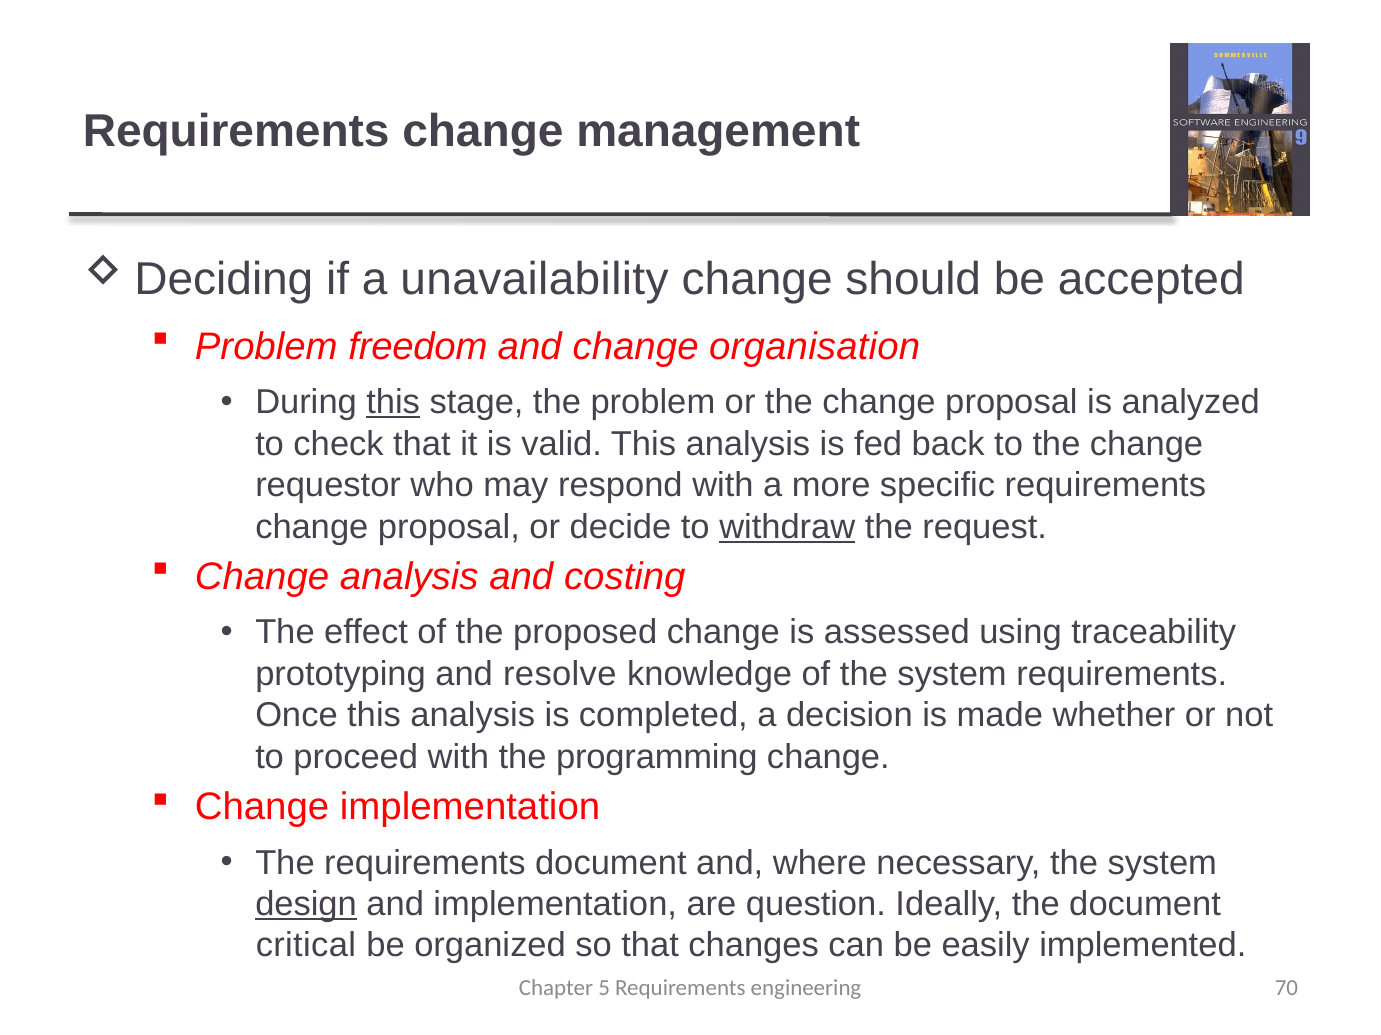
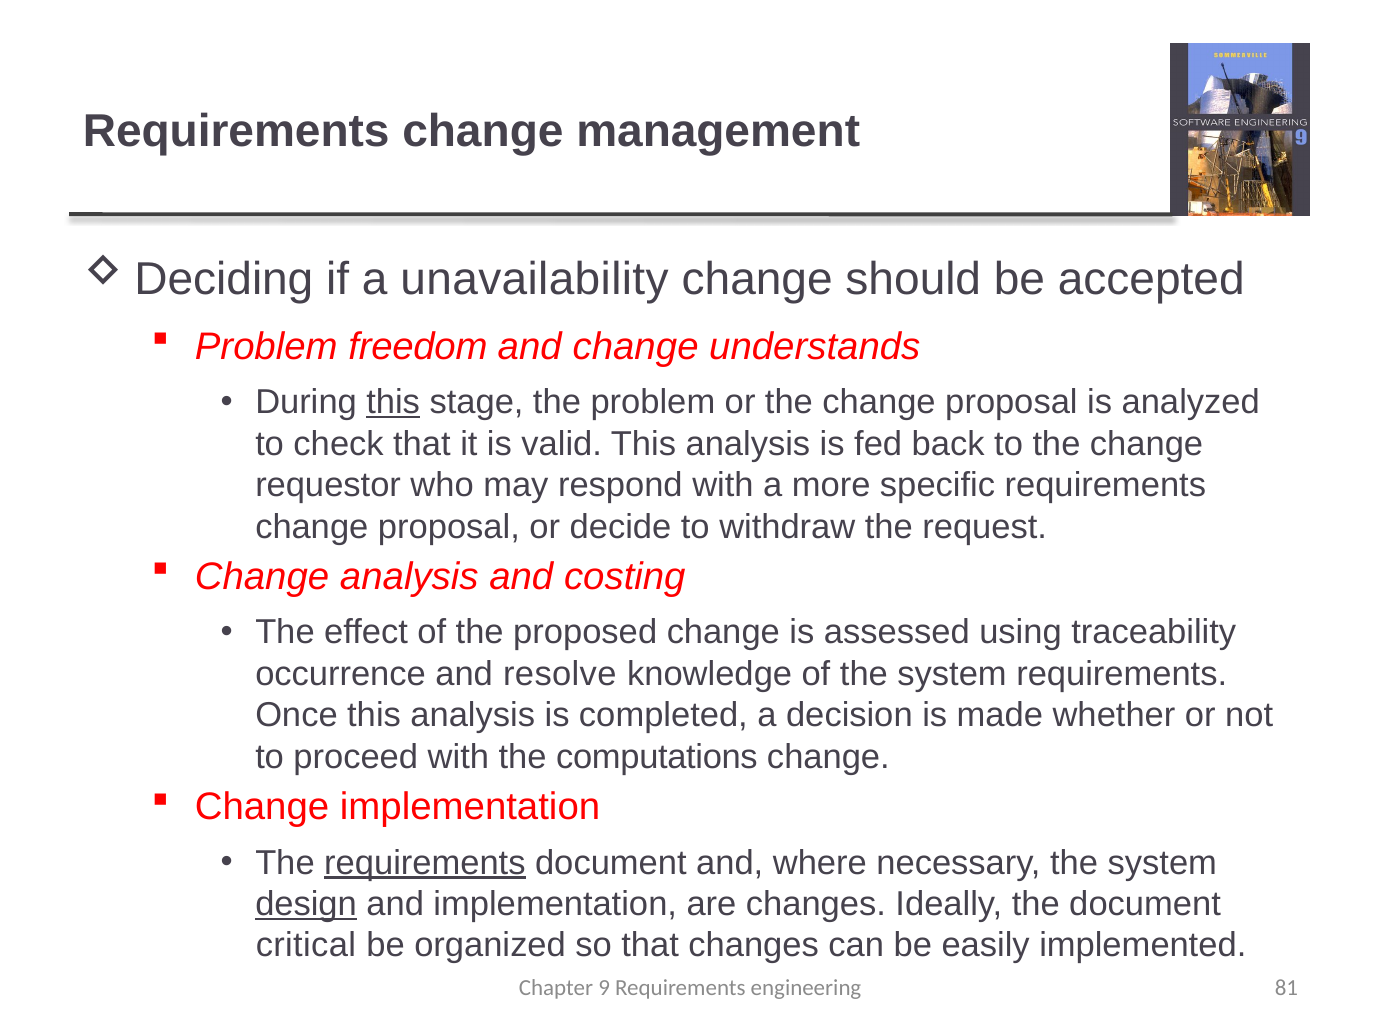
organisation: organisation -> understands (815, 347)
withdraw underline: present -> none (787, 527)
prototyping: prototyping -> occurrence (341, 674)
programming: programming -> computations (657, 757)
requirements underline: none -> present (425, 863)
are question: question -> changes (816, 905)
5: 5 -> 9 (604, 989)
70: 70 -> 81 (1286, 989)
